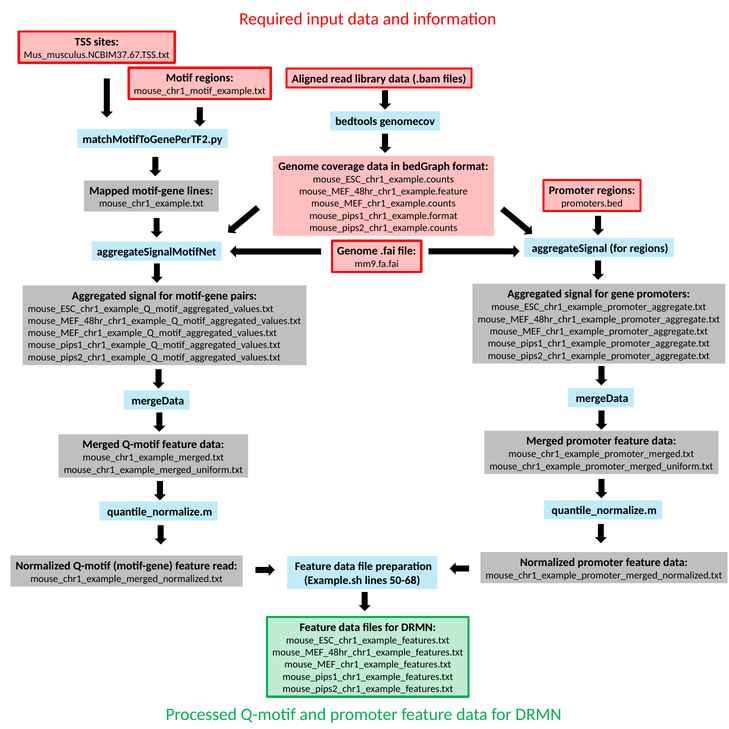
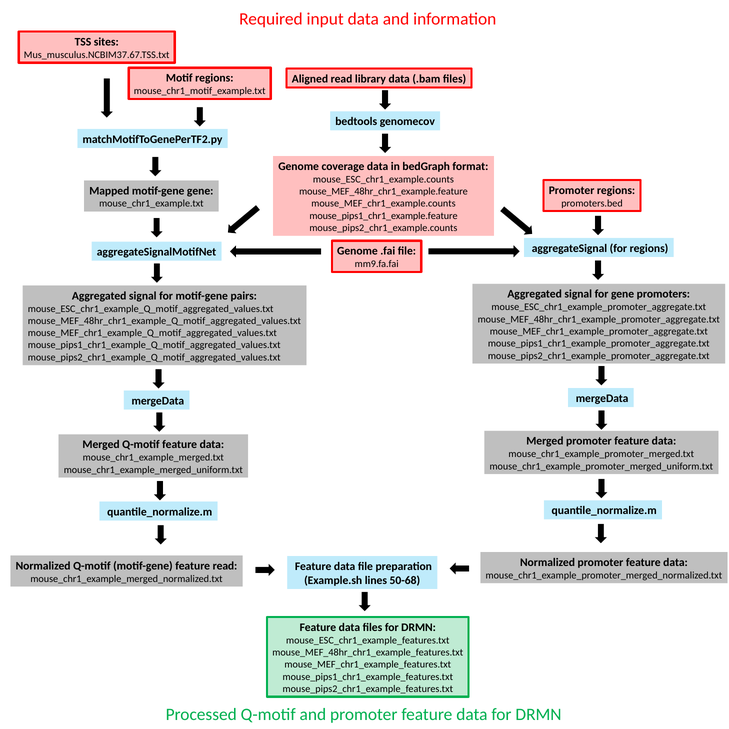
motif-gene lines: lines -> gene (200, 191)
mouse_pips1_chr1_example.format: mouse_pips1_chr1_example.format -> mouse_pips1_chr1_example.feature (383, 216)
